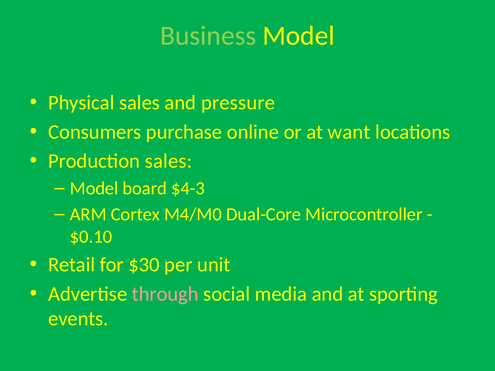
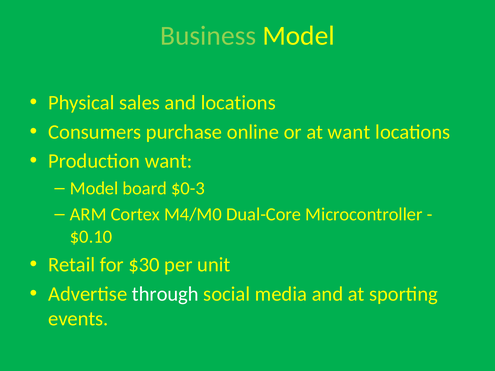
and pressure: pressure -> locations (238, 103)
Production sales: sales -> want (169, 161)
$4-3: $4-3 -> $0-3 (188, 188)
through colour: pink -> white (165, 294)
